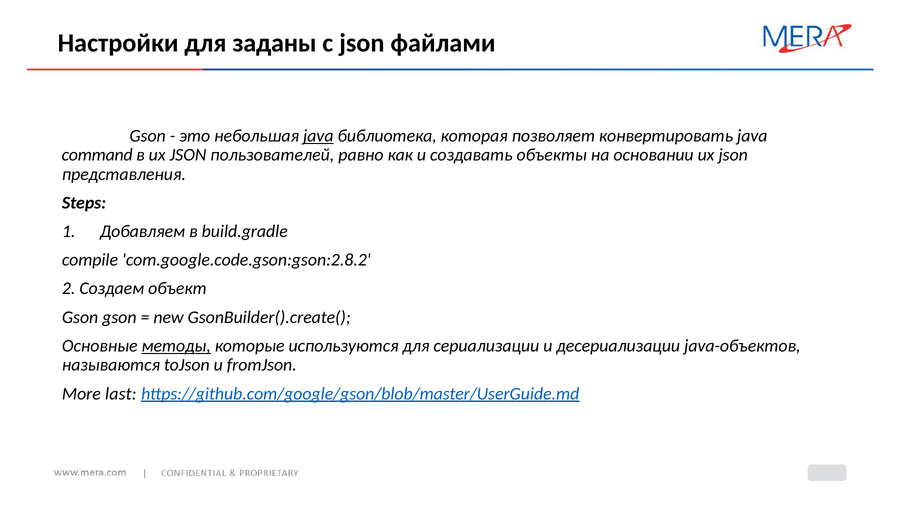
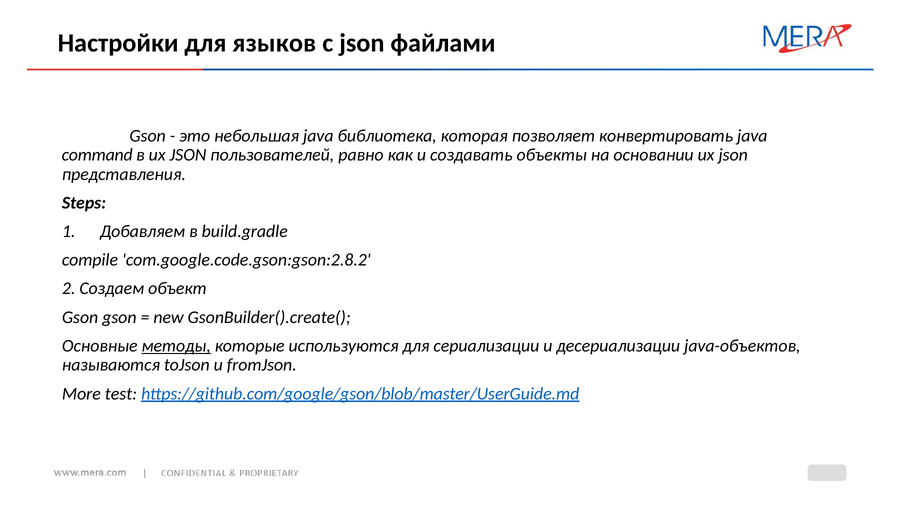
заданы: заданы -> языков (274, 43)
java underline: present -> none (318, 136)
last: last -> test (121, 394)
